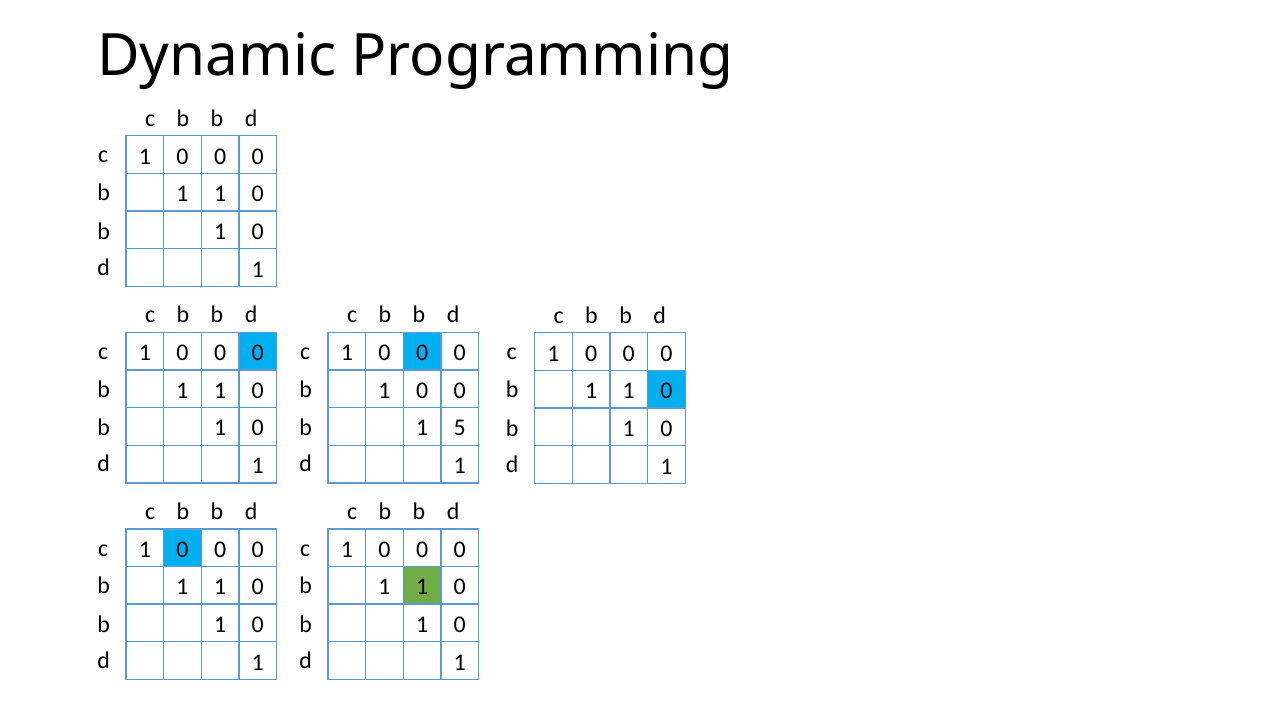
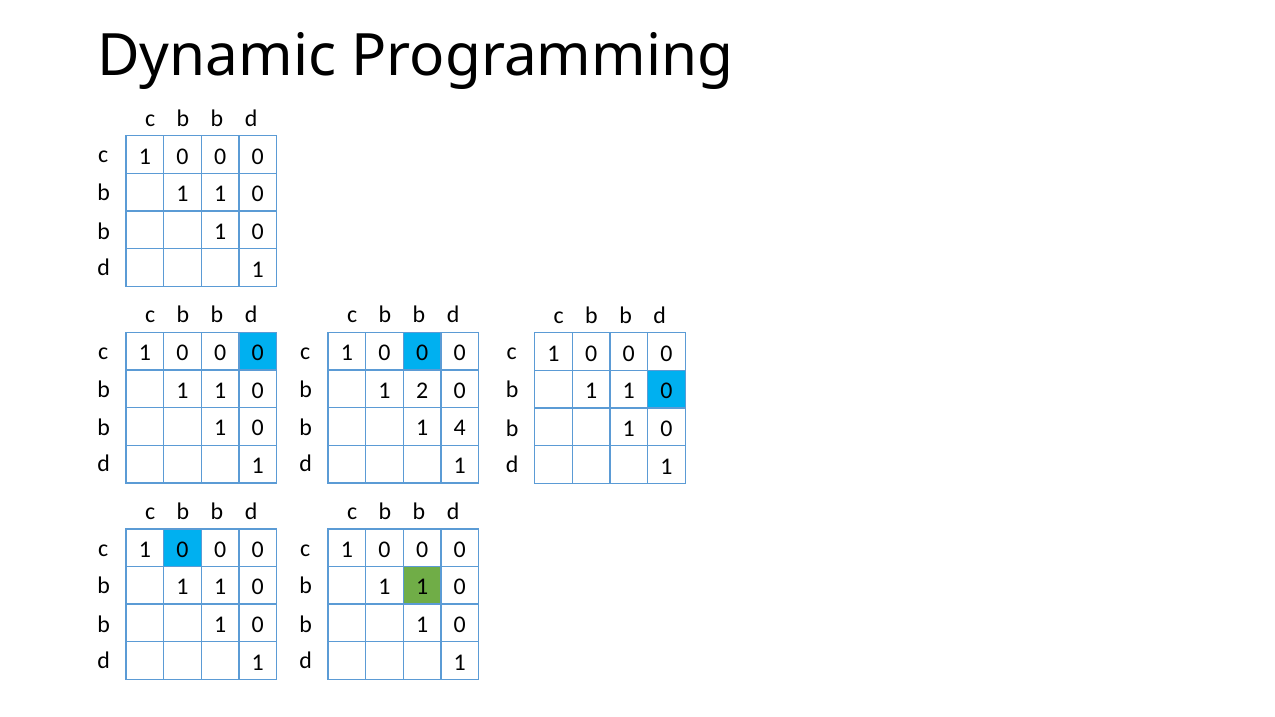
0: 0 -> 2 (422, 391)
5: 5 -> 4 (460, 428)
